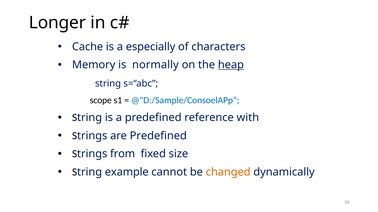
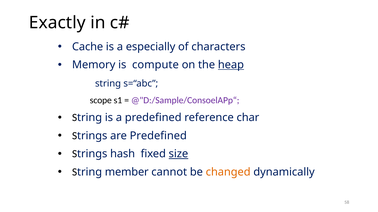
Longer: Longer -> Exactly (57, 23)
normally: normally -> compute (155, 65)
@"D:/Sample/ConsoelAPp“ colour: blue -> purple (185, 101)
with: with -> char (248, 118)
from: from -> hash (123, 154)
size underline: none -> present (178, 154)
example: example -> member (127, 172)
